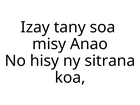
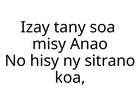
sitrana: sitrana -> sitrano (110, 61)
